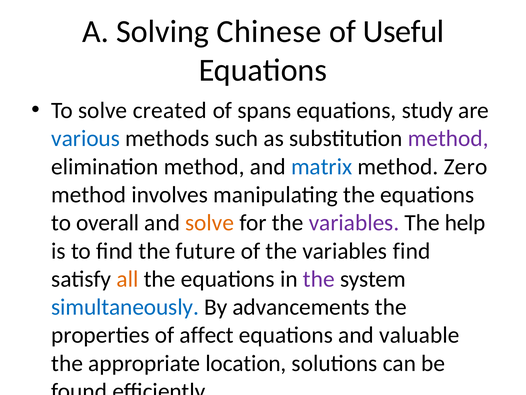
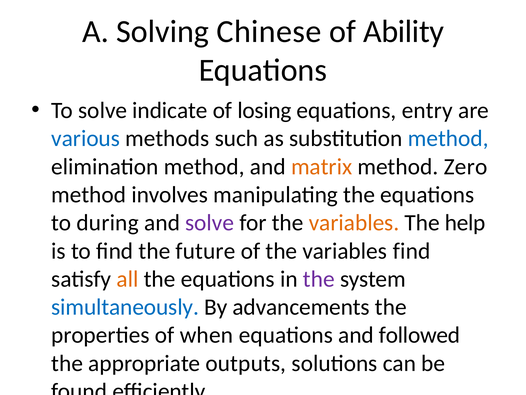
Useful: Useful -> Ability (404, 32)
created: created -> indicate (170, 110)
spans: spans -> losing (264, 110)
study: study -> entry (427, 110)
method colour: purple -> blue (448, 138)
matrix colour: blue -> orange (322, 166)
overall: overall -> during (108, 223)
solve colour: orange -> purple (210, 223)
variables colour: purple -> orange (354, 223)
affect: affect -> when (206, 335)
valuable: valuable -> followed (420, 335)
location: location -> outputs (246, 363)
